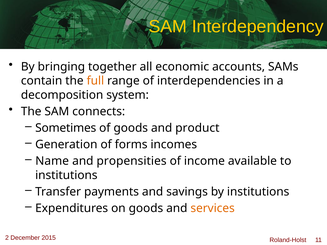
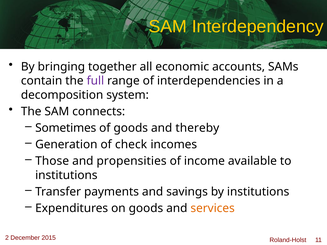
full colour: orange -> purple (95, 81)
product: product -> thereby (197, 128)
forms: forms -> check (131, 145)
Name: Name -> Those (52, 161)
